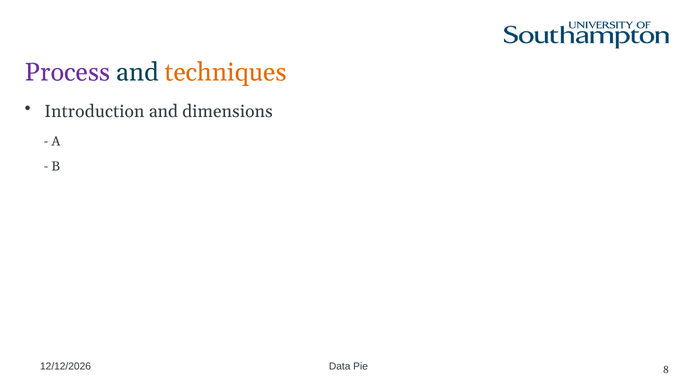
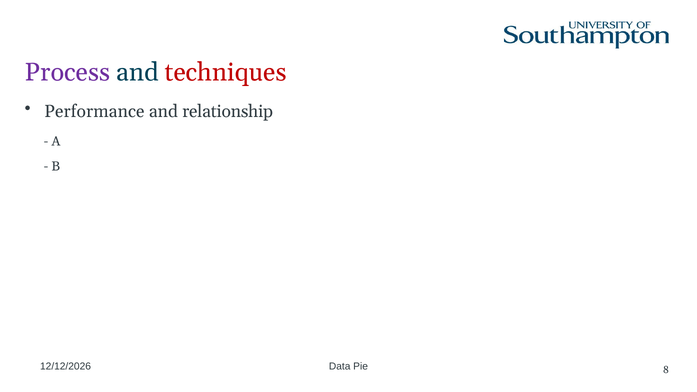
techniques colour: orange -> red (226, 72)
Introduction: Introduction -> Performance (94, 111)
dimensions: dimensions -> relationship (228, 111)
